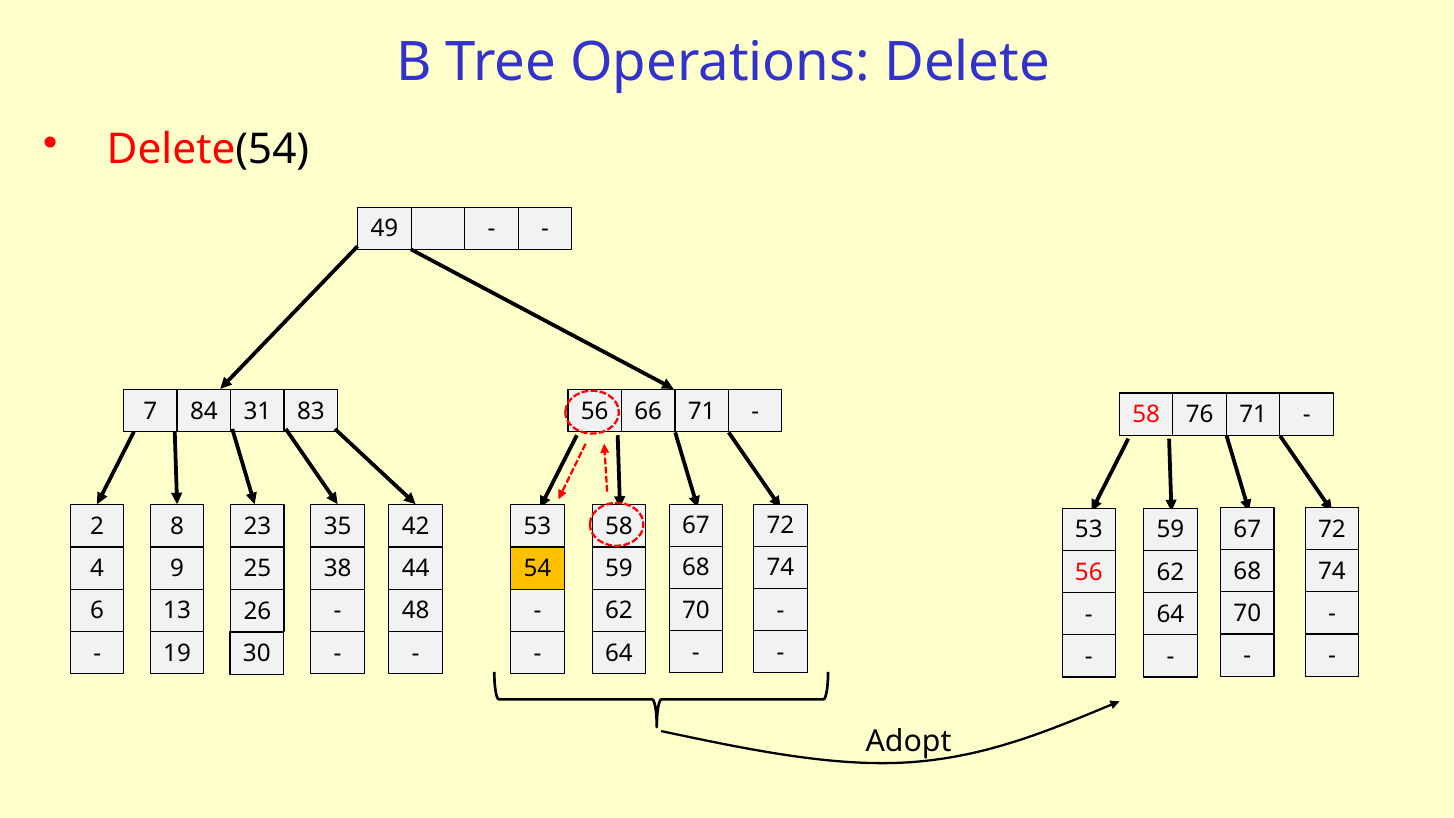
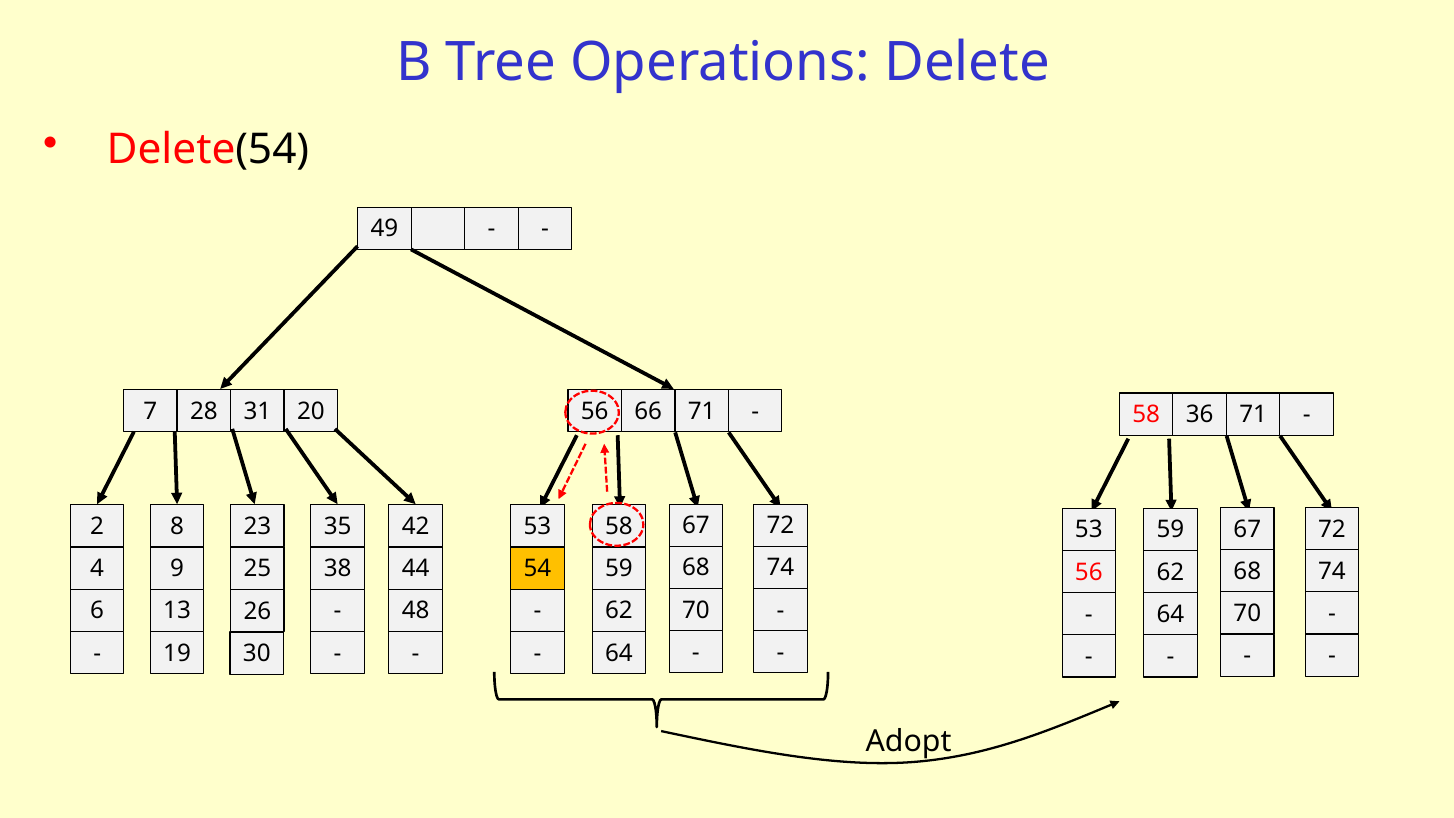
84: 84 -> 28 (204, 411)
83: 83 -> 20 (311, 411)
76: 76 -> 36 (1200, 415)
